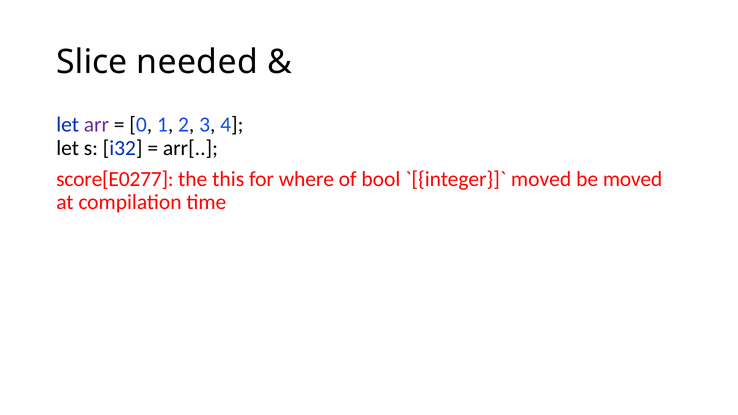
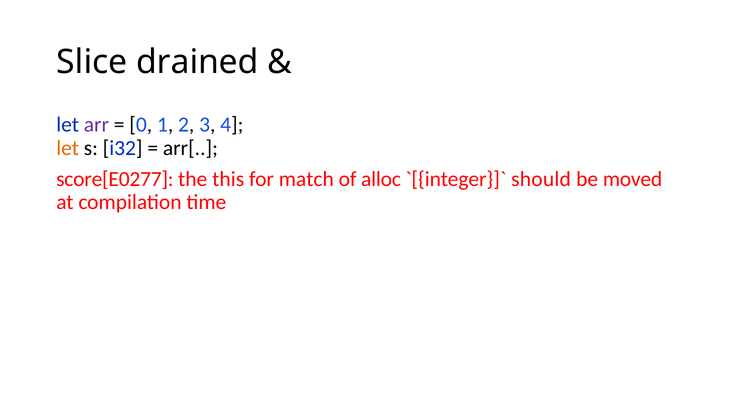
needed: needed -> drained (197, 62)
let colour: black -> orange (68, 148)
where: where -> match (306, 179)
bool: bool -> alloc (381, 179)
moved: moved -> should (541, 179)
